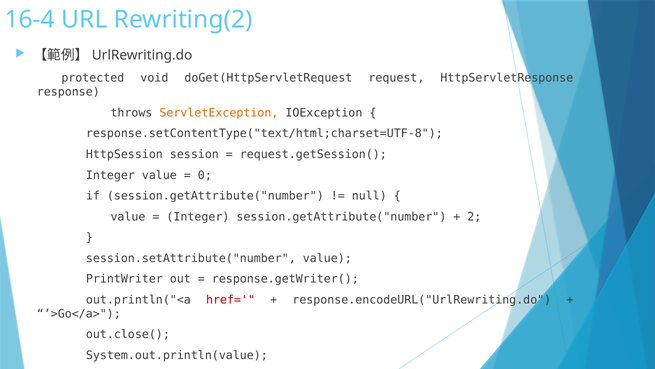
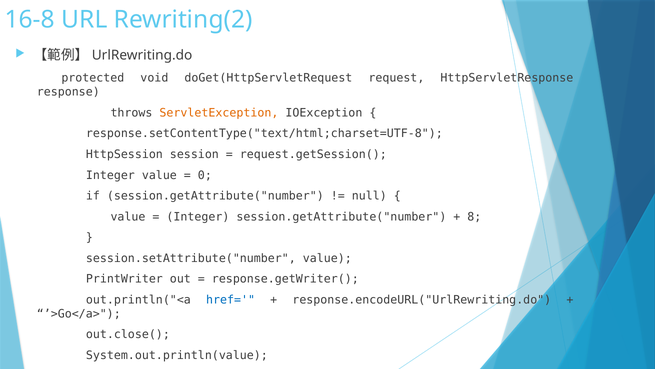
16-4: 16-4 -> 16-8 (30, 20)
2: 2 -> 8 (474, 216)
href= colour: red -> blue (231, 299)
